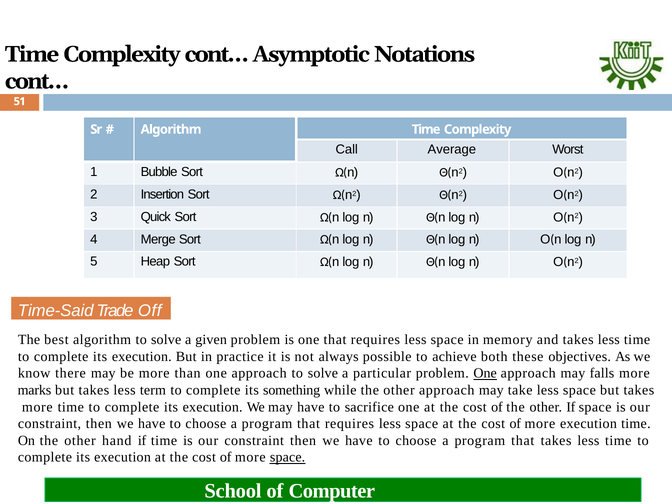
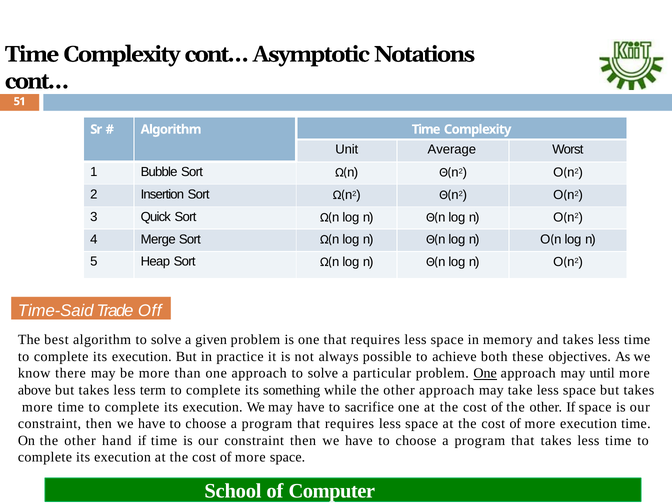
Call: Call -> Unit (347, 150)
falls: falls -> until (602, 373)
marks: marks -> above (34, 390)
space underline: present -> none (288, 457)
